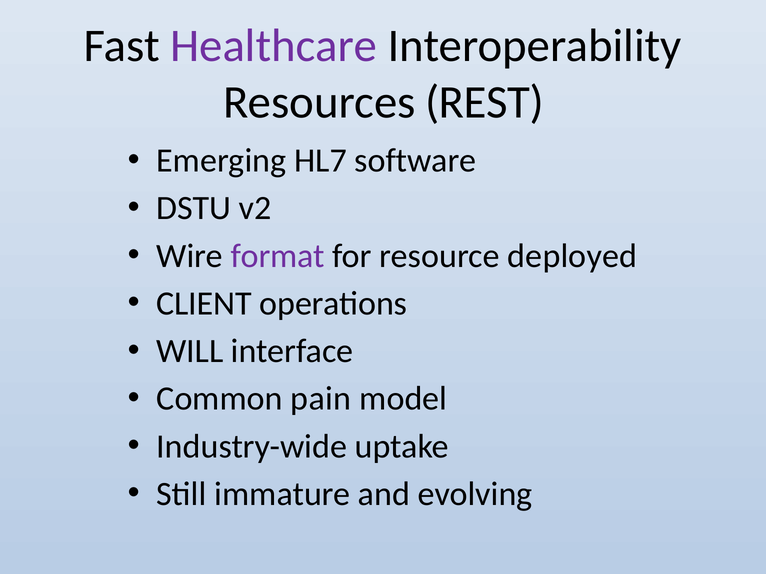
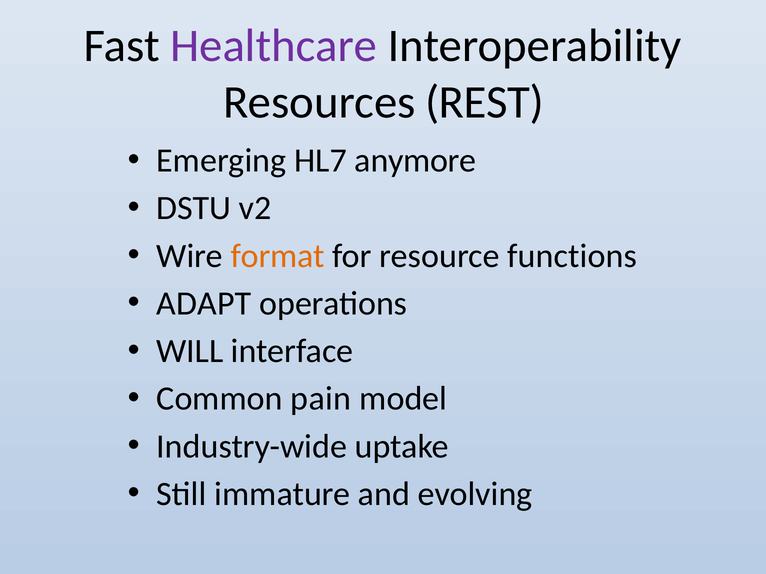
software: software -> anymore (415, 161)
format colour: purple -> orange (278, 256)
deployed: deployed -> functions (572, 256)
CLIENT: CLIENT -> ADAPT (204, 304)
